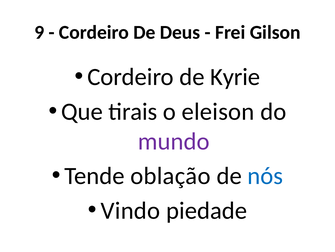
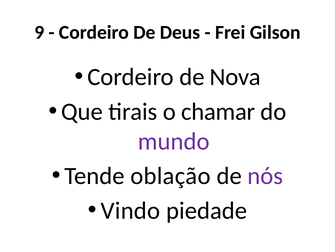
Kyrie: Kyrie -> Nova (235, 77)
eleison: eleison -> chamar (218, 111)
nós colour: blue -> purple (265, 175)
